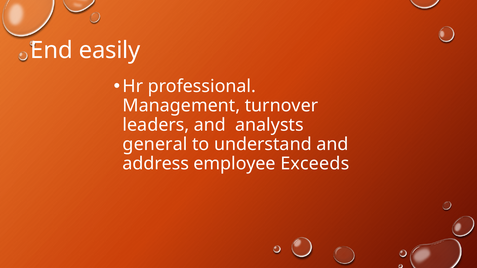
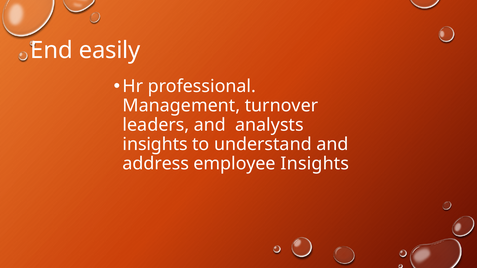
general: general -> insights (155, 144)
employee Exceeds: Exceeds -> Insights (315, 164)
